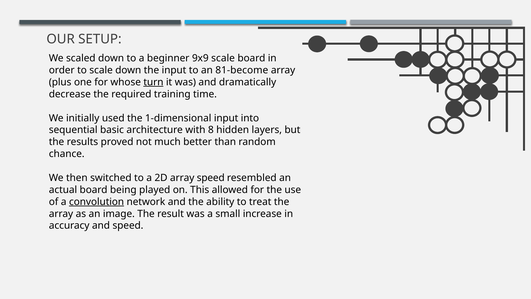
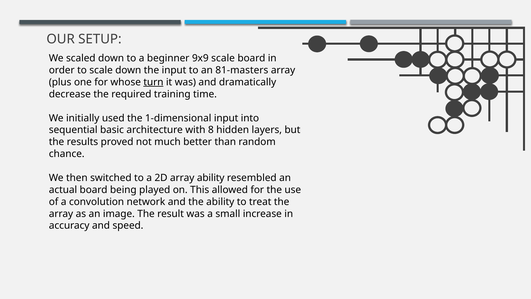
81-become: 81-become -> 81-masters (242, 70)
array speed: speed -> ability (211, 178)
convolution underline: present -> none (97, 202)
